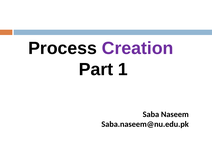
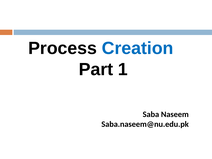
Creation colour: purple -> blue (138, 48)
